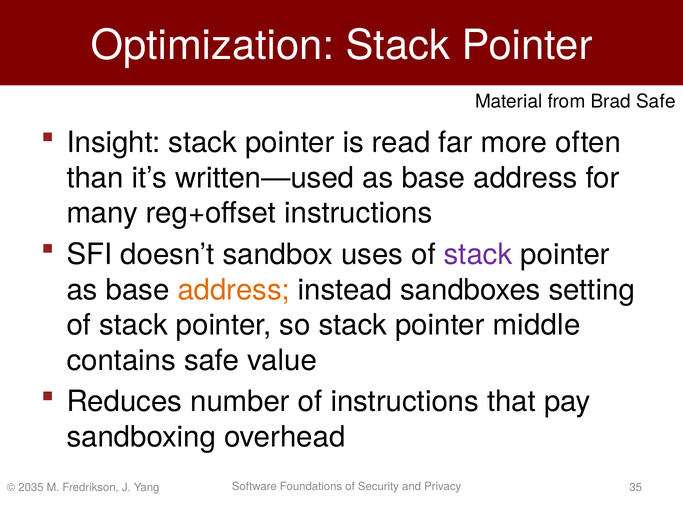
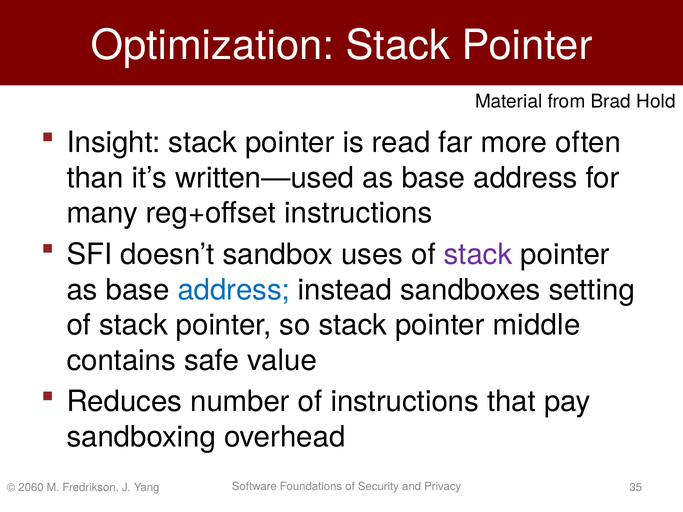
Brad Safe: Safe -> Hold (656, 101)
address colour: orange -> blue (234, 290)
2035: 2035 -> 2060 (31, 488)
